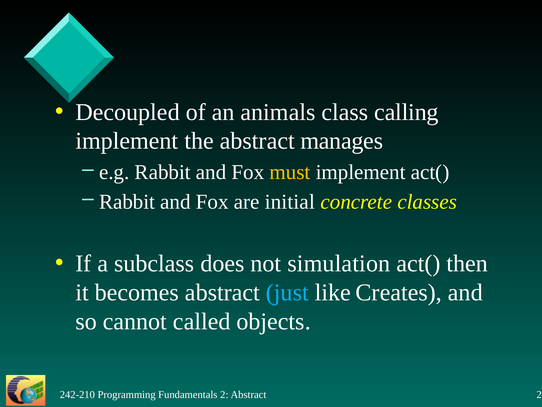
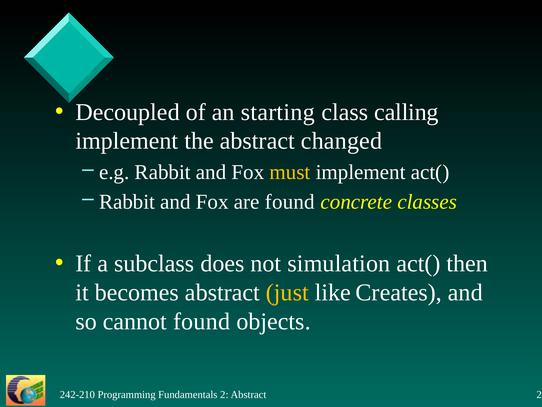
animals: animals -> starting (278, 112)
manages: manages -> changed (342, 141)
are initial: initial -> found (290, 201)
just colour: light blue -> yellow (287, 292)
cannot called: called -> found (202, 321)
